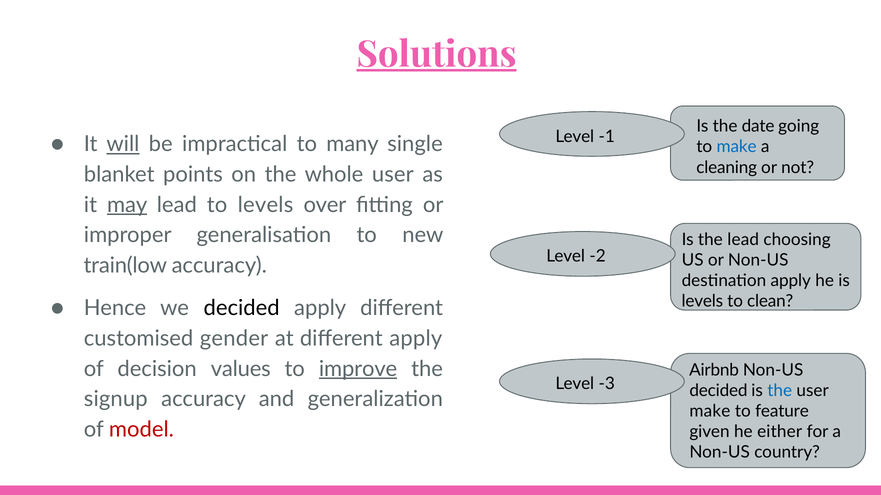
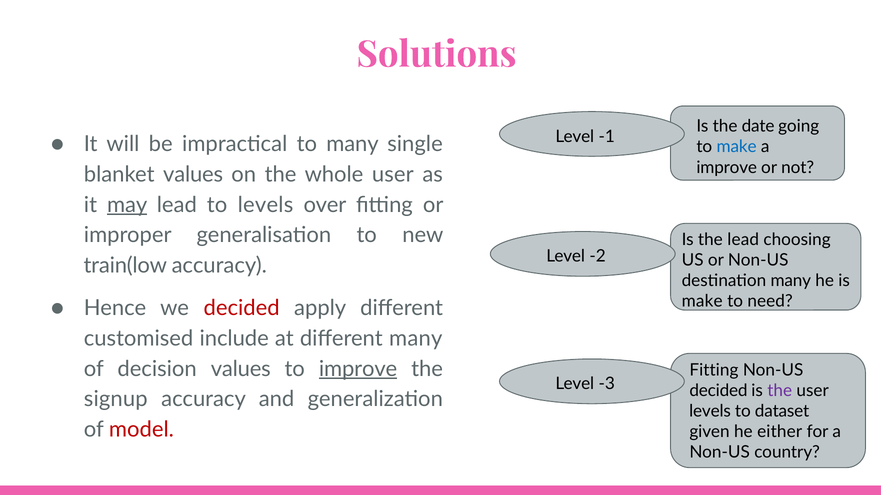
Solutions underline: present -> none (437, 55)
will underline: present -> none (123, 144)
cleaning: cleaning -> improve (727, 168)
blanket points: points -> values (193, 175)
destination apply: apply -> many (791, 281)
levels: levels -> make (702, 302)
clean: clean -> need (770, 302)
decided colour: black -> red (242, 308)
gender: gender -> include (234, 339)
different apply: apply -> many (416, 339)
Airbnb: Airbnb -> Fitting (714, 371)
the colour: blue -> purple (780, 391)
make: make -> levels (710, 412)
feature: feature -> dataset (782, 412)
